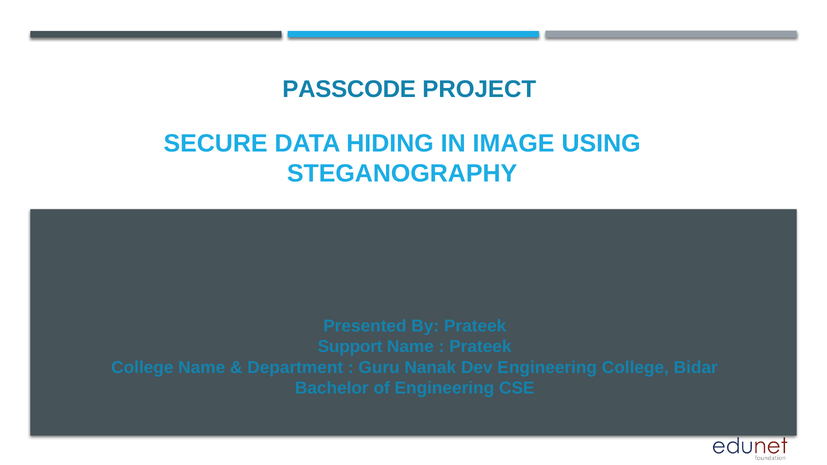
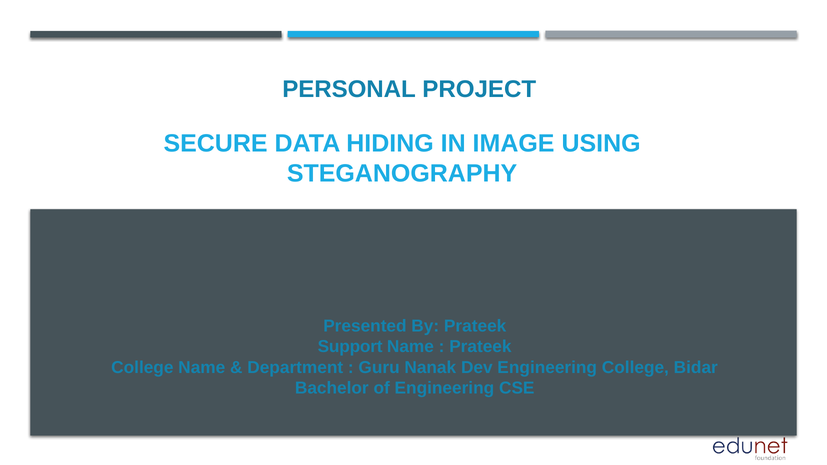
PASSCODE: PASSCODE -> PERSONAL (349, 89)
